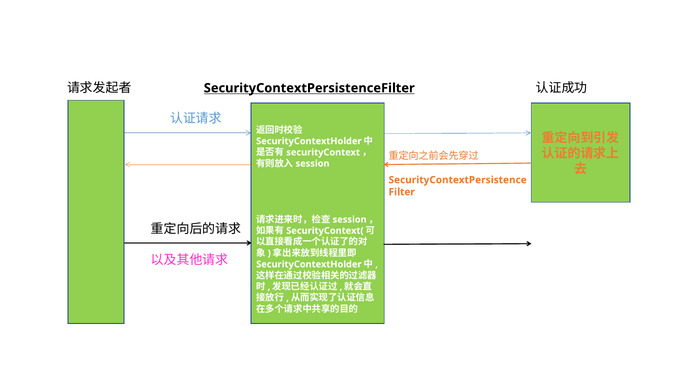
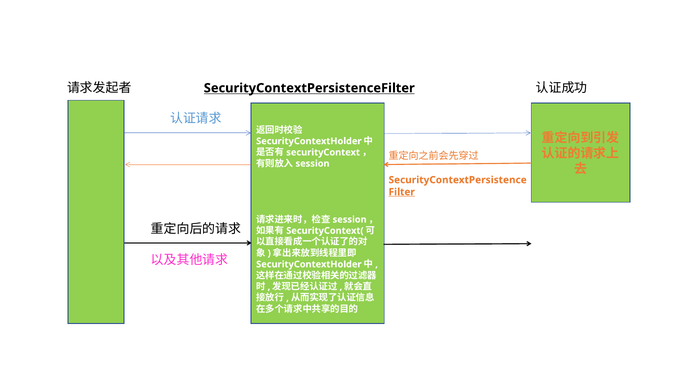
Filter underline: none -> present (402, 192)
